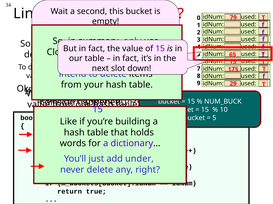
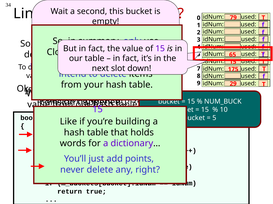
under: under -> points (139, 159)
